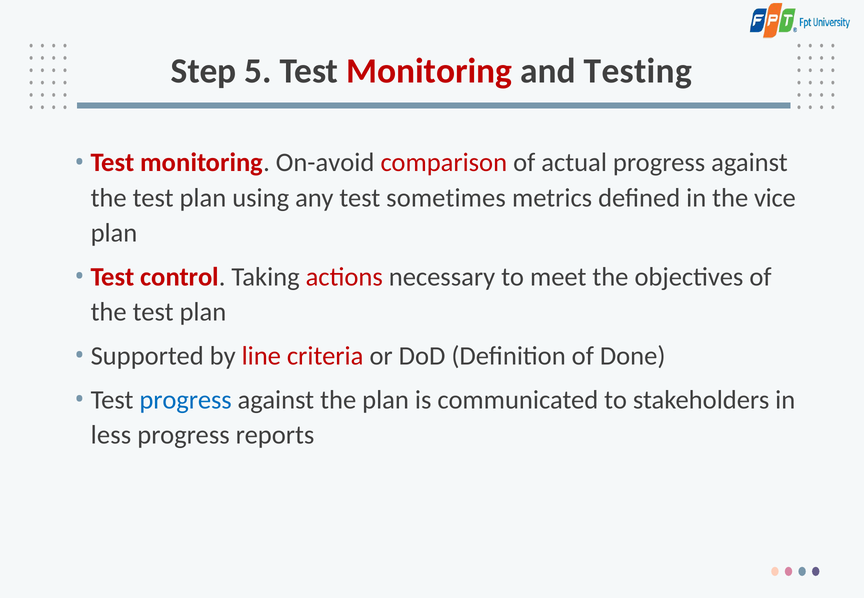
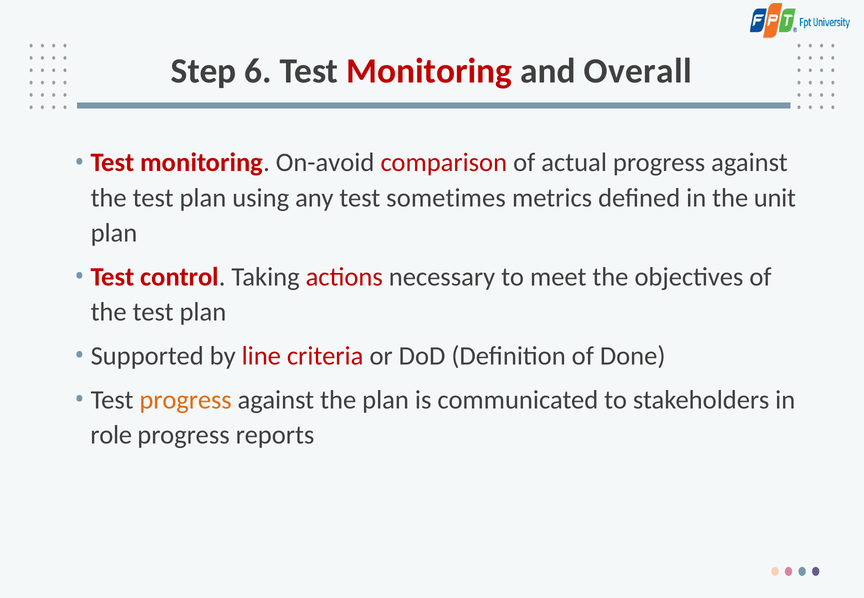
5: 5 -> 6 (258, 71)
Testing: Testing -> Overall (638, 71)
vice: vice -> unit (775, 198)
progress colour: blue -> orange (186, 400)
less: less -> role (111, 435)
